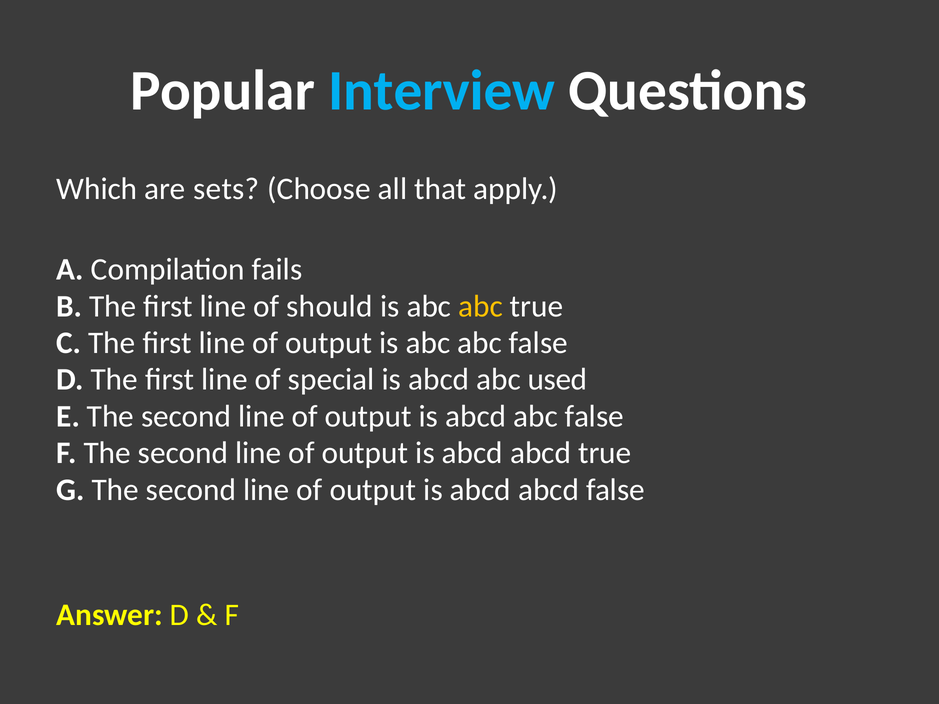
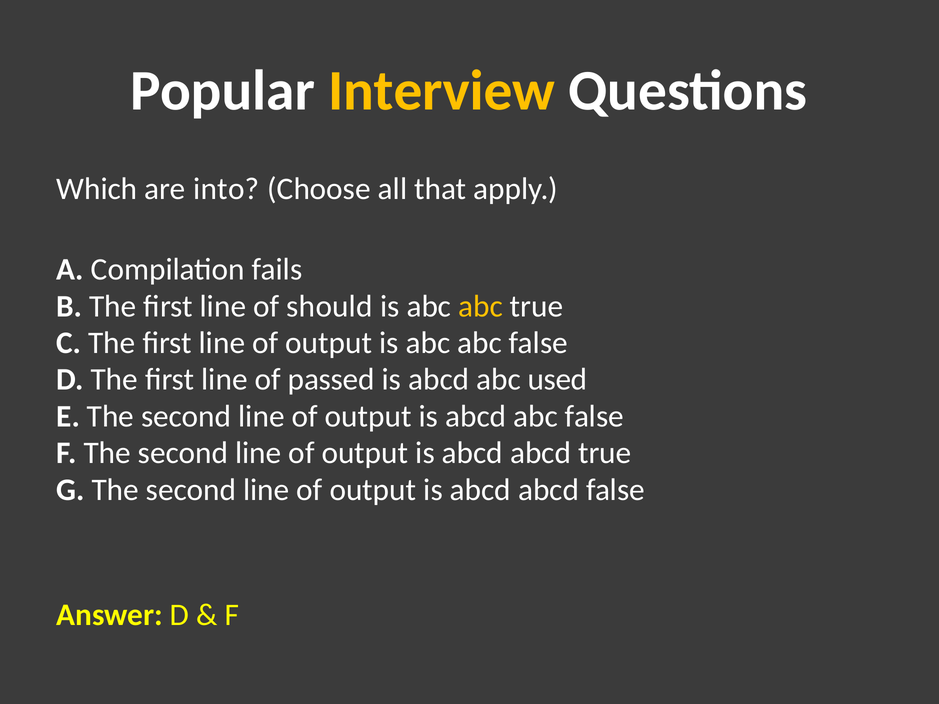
Interview colour: light blue -> yellow (442, 91)
sets: sets -> into (226, 189)
special: special -> passed (331, 380)
